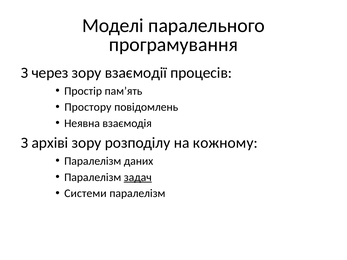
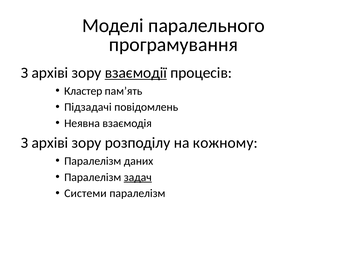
через: через -> архіві (50, 73)
взаємодії underline: none -> present (136, 73)
Простір: Простір -> Кластер (83, 91)
Простору: Простору -> Підзадачі (88, 107)
